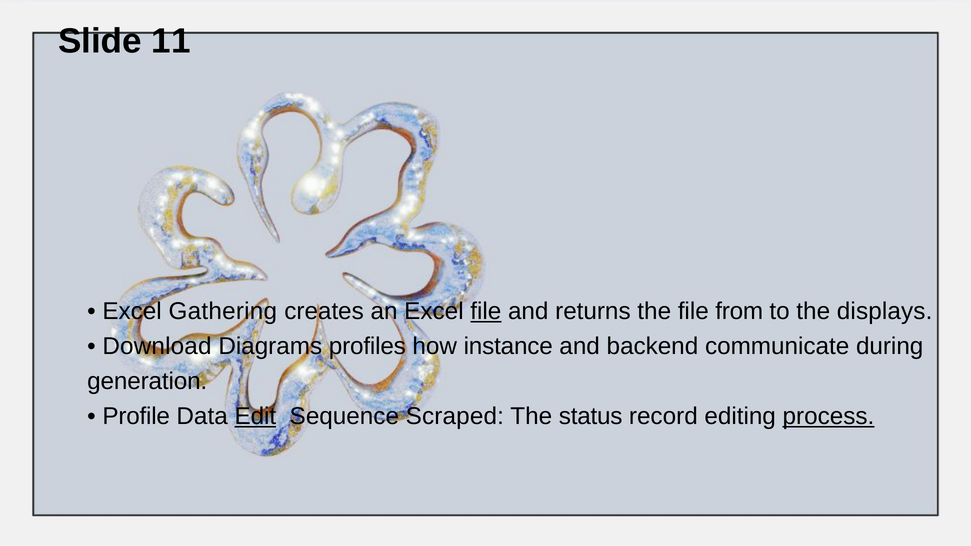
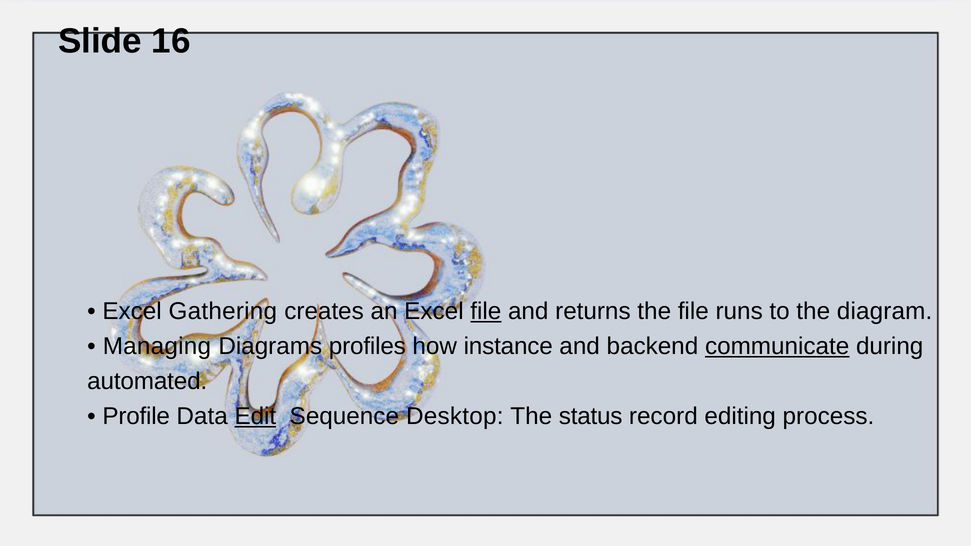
11: 11 -> 16 (171, 41)
from: from -> runs (739, 311)
displays: displays -> diagram (885, 311)
Download: Download -> Managing (157, 346)
communicate underline: none -> present (777, 346)
generation: generation -> automated (147, 381)
Scraped: Scraped -> Desktop (455, 416)
process underline: present -> none (828, 416)
